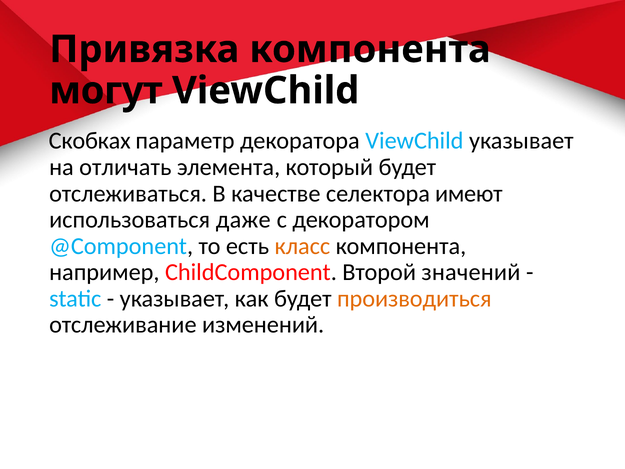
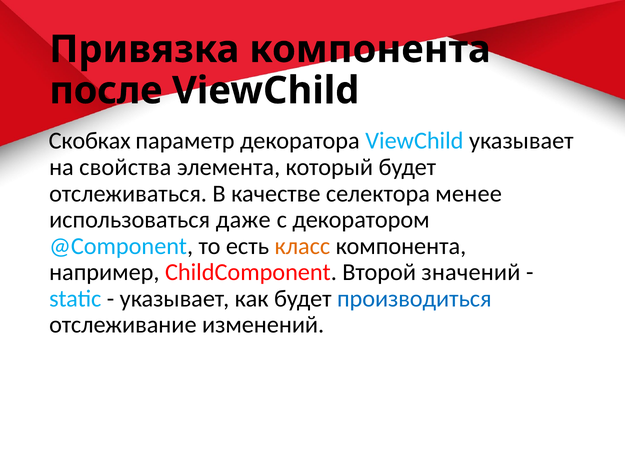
могут: могут -> после (106, 91)
отличать: отличать -> свойства (125, 167)
имеют: имеют -> менее (469, 193)
производиться colour: orange -> blue (414, 298)
